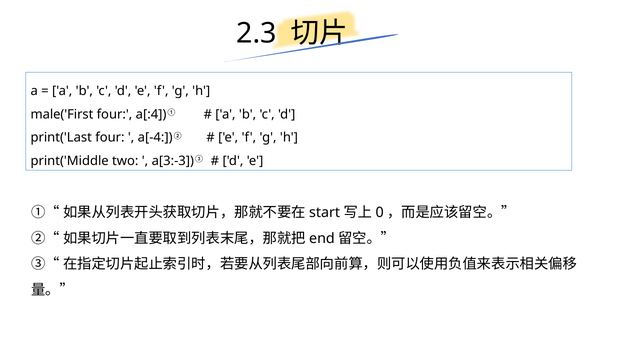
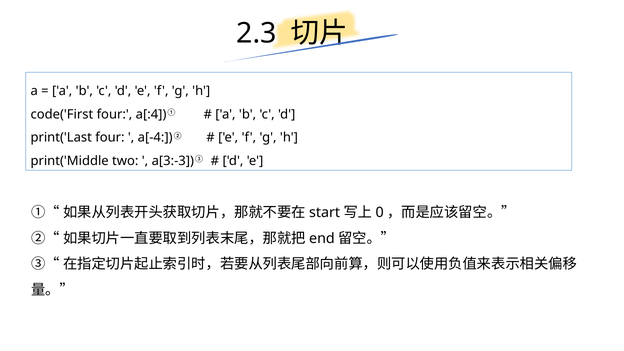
male('First: male('First -> code('First (62, 114)
